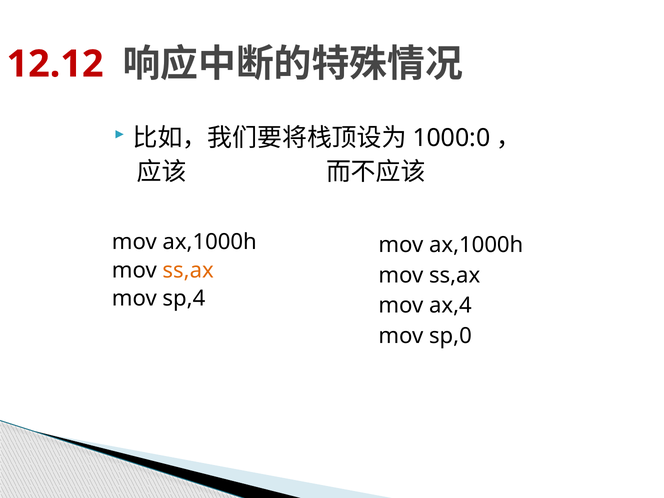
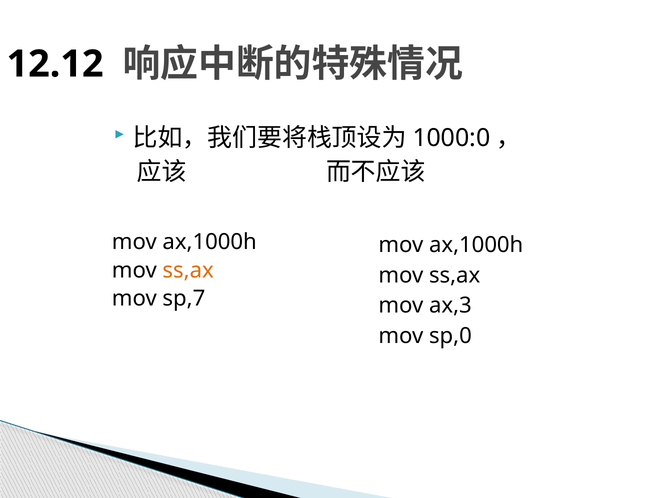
12.12 colour: red -> black (55, 64)
sp,4: sp,4 -> sp,7 (184, 299)
ax,4: ax,4 -> ax,3 (450, 305)
